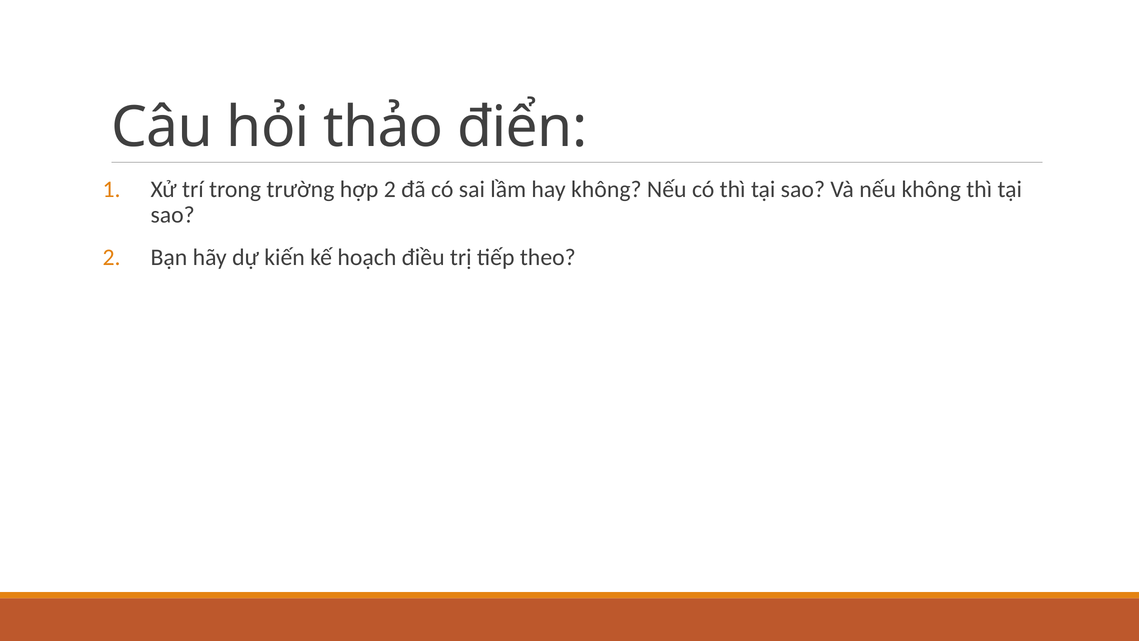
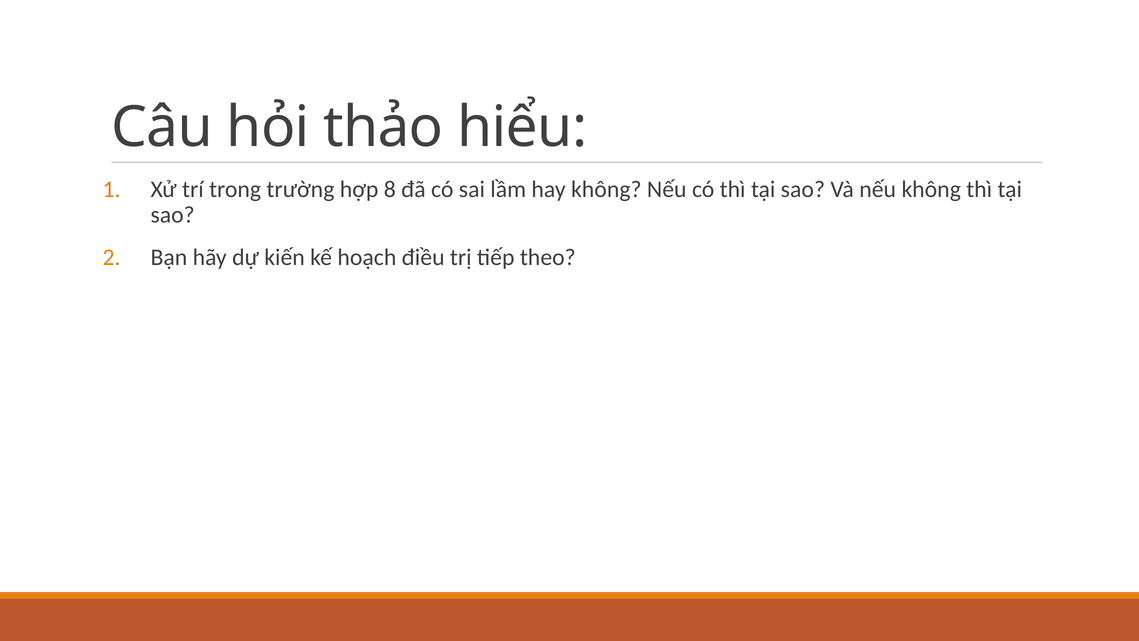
điển: điển -> hiểu (522, 128)
hợp 2: 2 -> 8 (390, 189)
